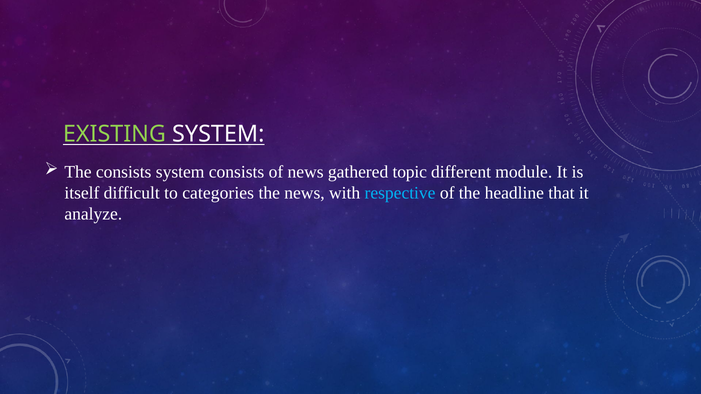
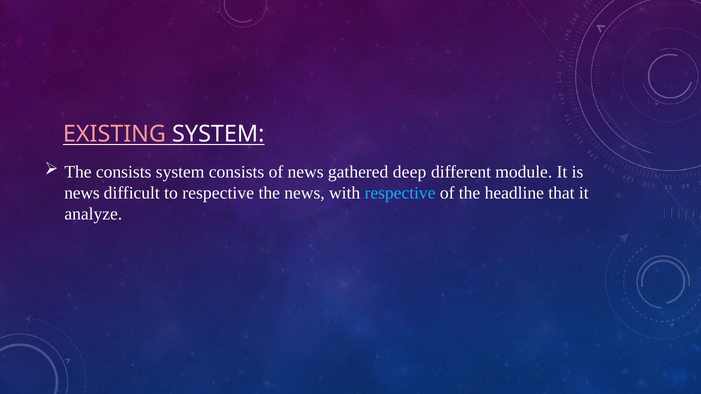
EXISTING colour: light green -> pink (114, 134)
topic: topic -> deep (410, 172)
itself: itself -> news (82, 193)
to categories: categories -> respective (218, 193)
